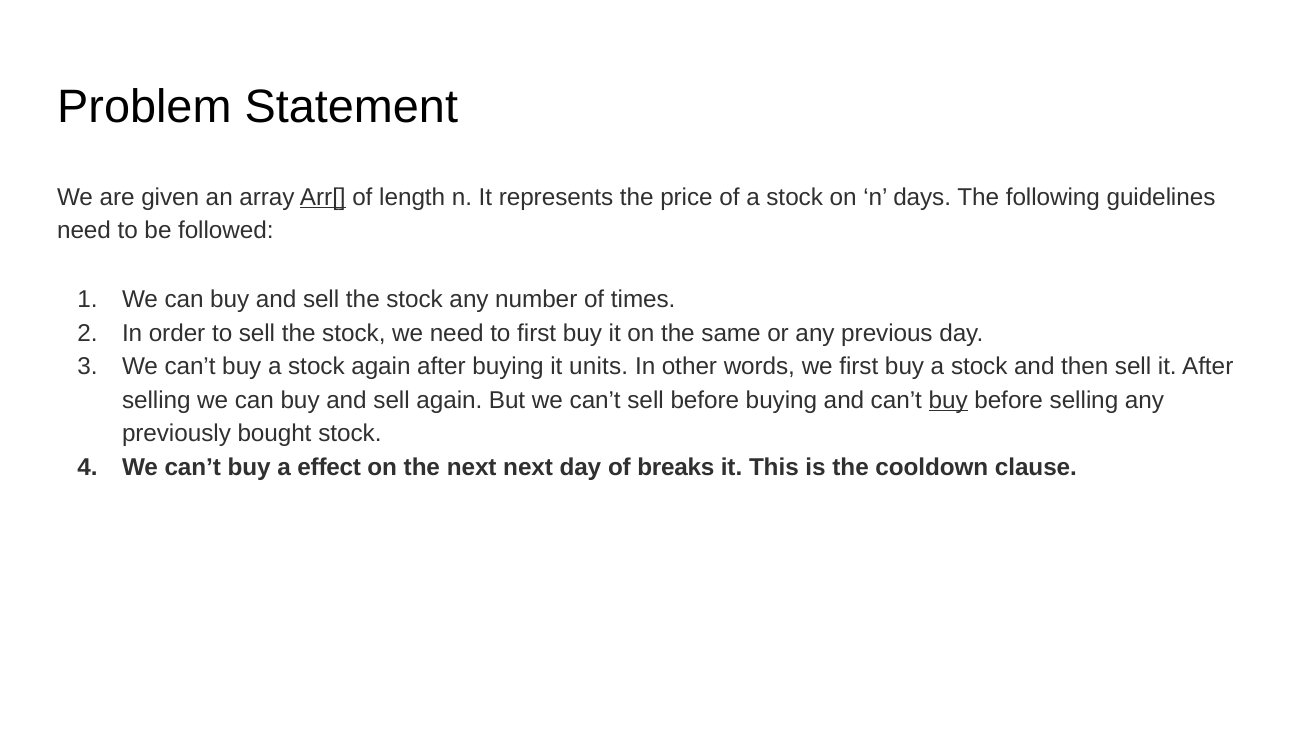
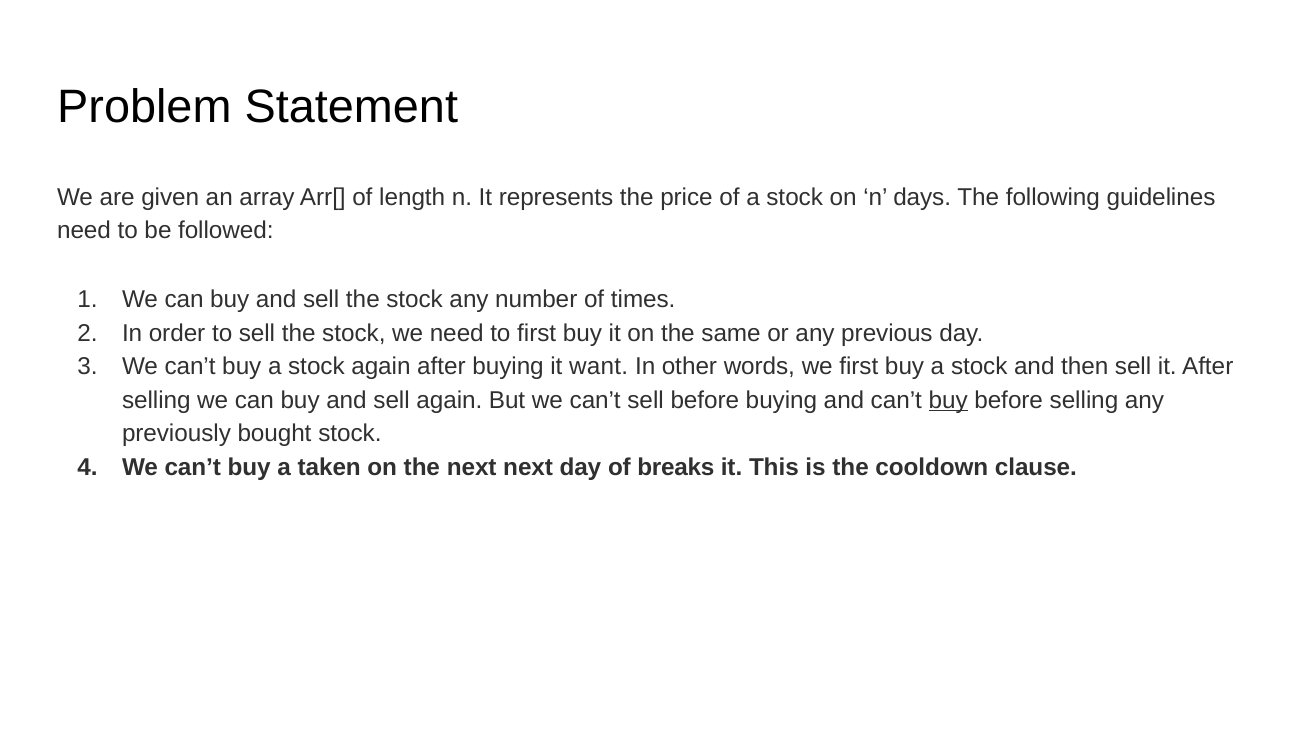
Arr[ underline: present -> none (323, 197)
units: units -> want (599, 367)
effect: effect -> taken (329, 467)
